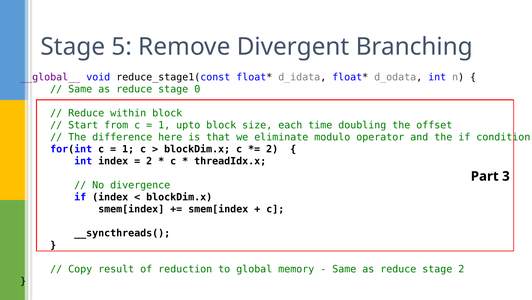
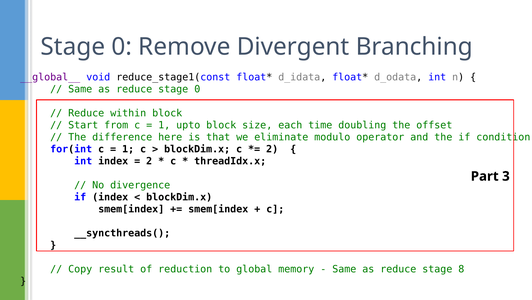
5: 5 -> 0 (122, 47)
stage 2: 2 -> 8 (461, 269)
